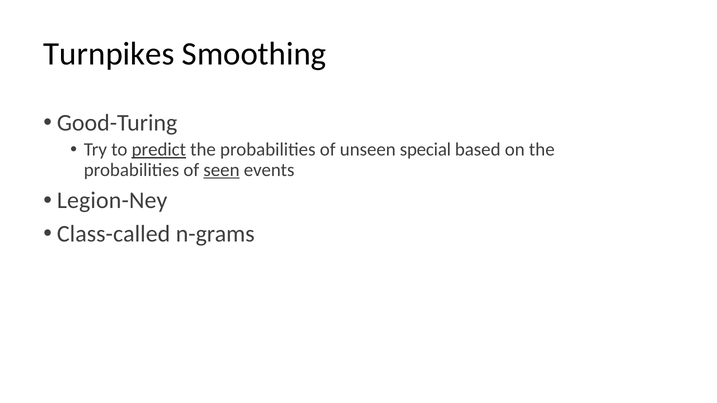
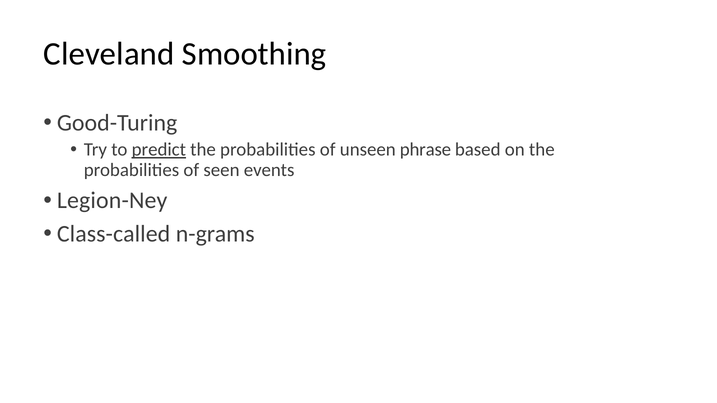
Turnpikes: Turnpikes -> Cleveland (109, 54)
special: special -> phrase (425, 150)
seen underline: present -> none (222, 170)
